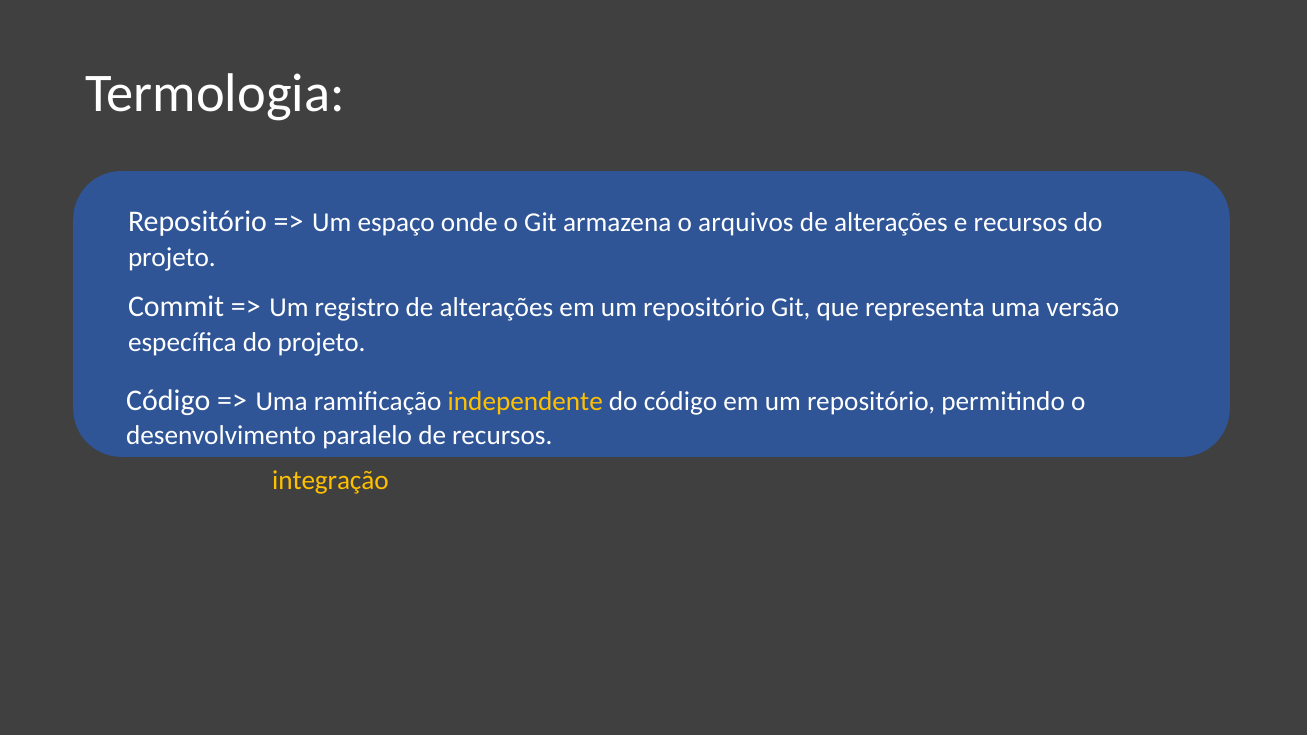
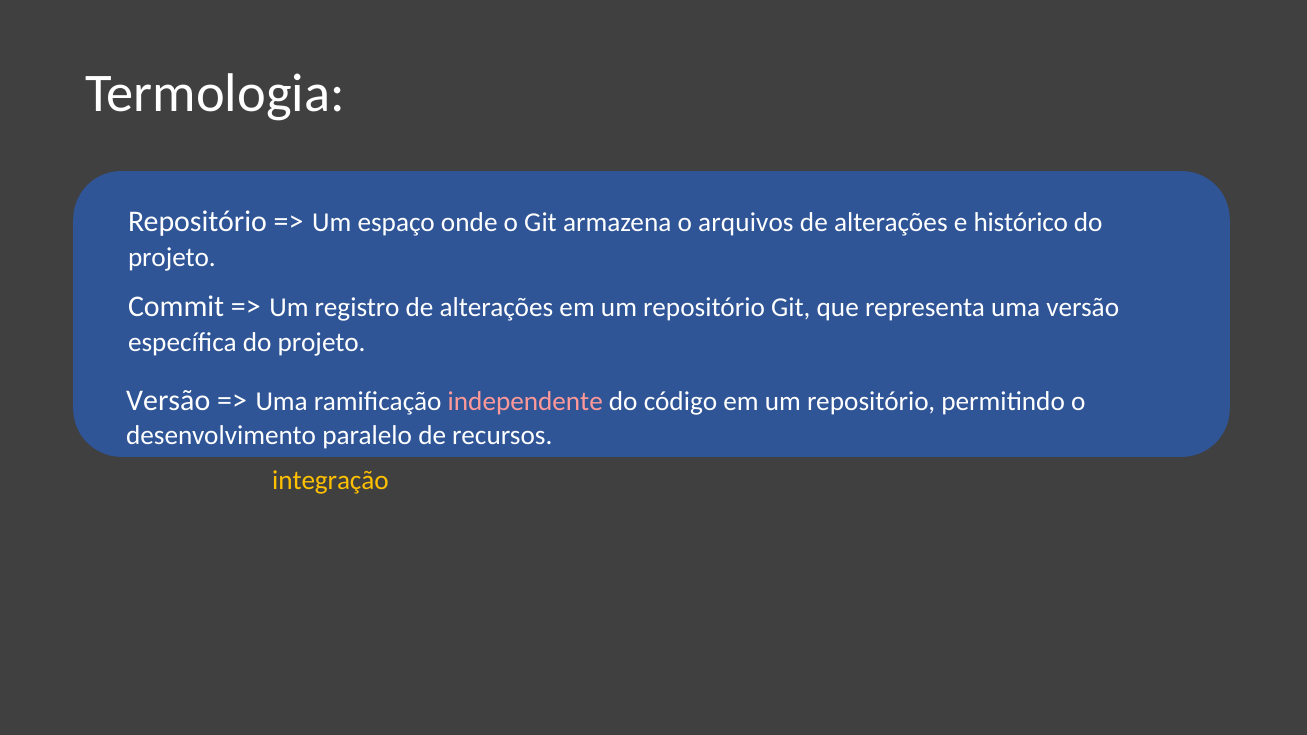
e recursos: recursos -> histórico (1021, 222)
Código: Código -> Versão (168, 400)
independente colour: yellow -> pink (525, 401)
